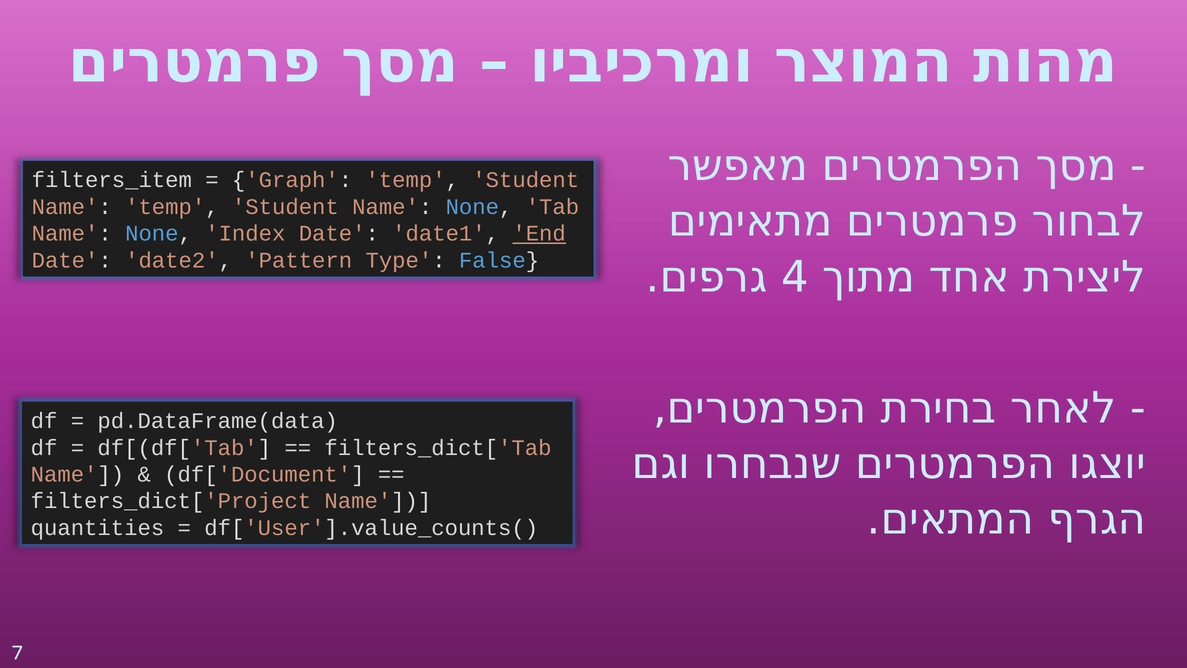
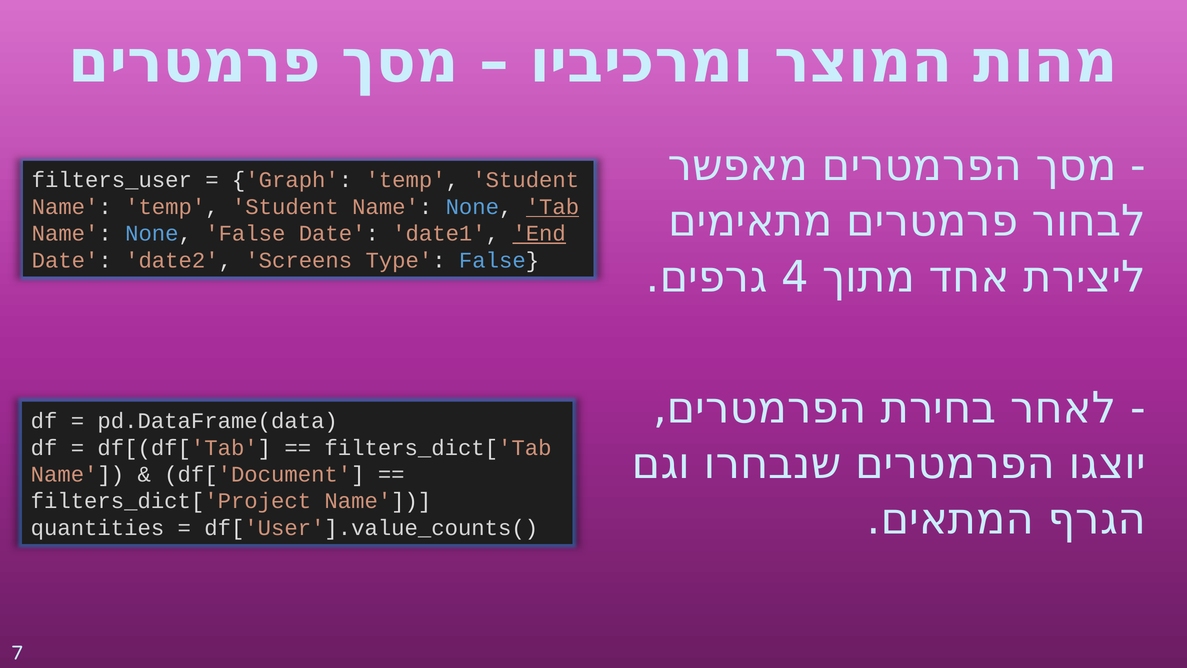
filters_item: filters_item -> filters_user (112, 180)
Tab underline: none -> present (552, 207)
None Index: Index -> False (245, 233)
Pattern: Pattern -> Screens (299, 260)
